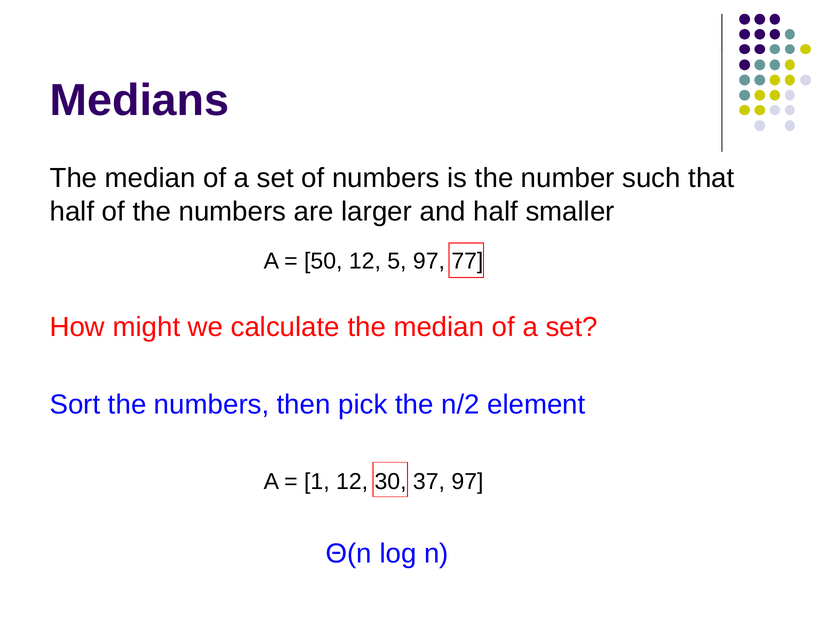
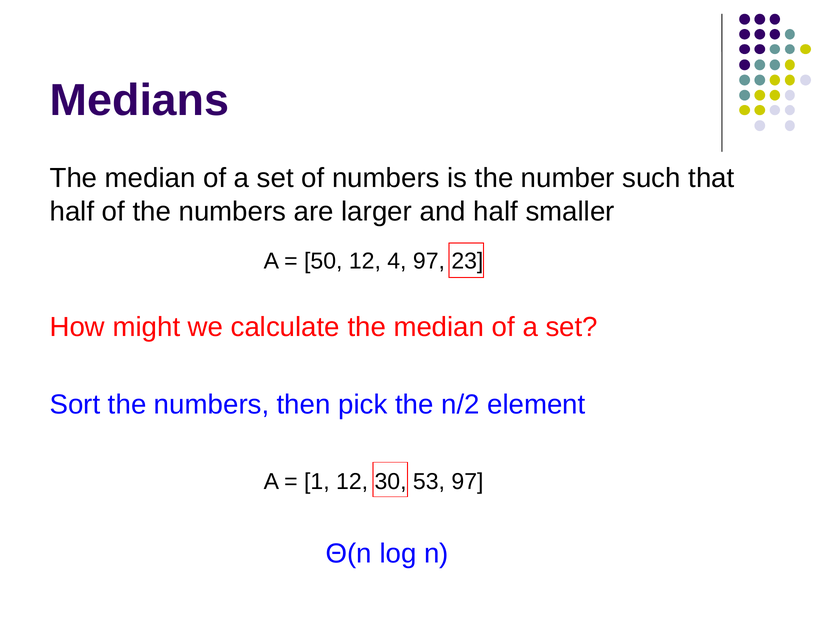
5: 5 -> 4 (397, 261)
77: 77 -> 23 (467, 261)
37: 37 -> 53 (429, 482)
